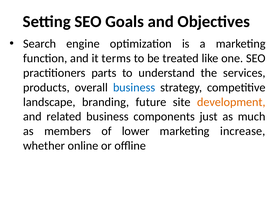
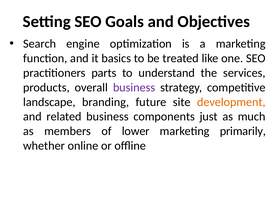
terms: terms -> basics (116, 58)
business colour: blue -> purple (134, 87)
increase: increase -> primarily (243, 131)
